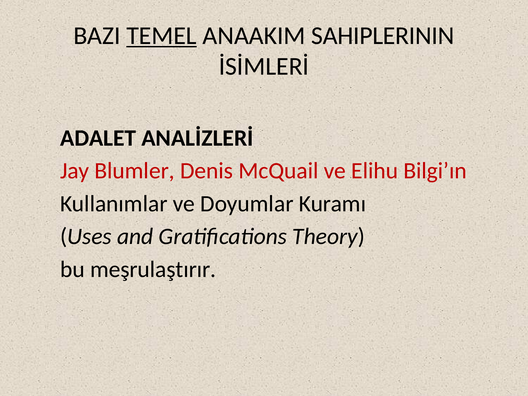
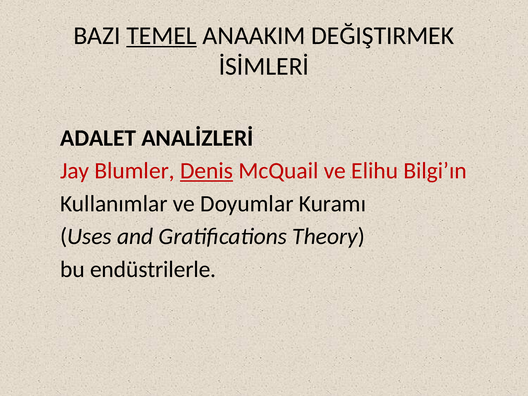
SAHIPLERININ: SAHIPLERININ -> DEĞIŞTIRMEK (383, 36)
Denis underline: none -> present (207, 171)
meşrulaştırır: meşrulaştırır -> endüstrilerle (153, 269)
